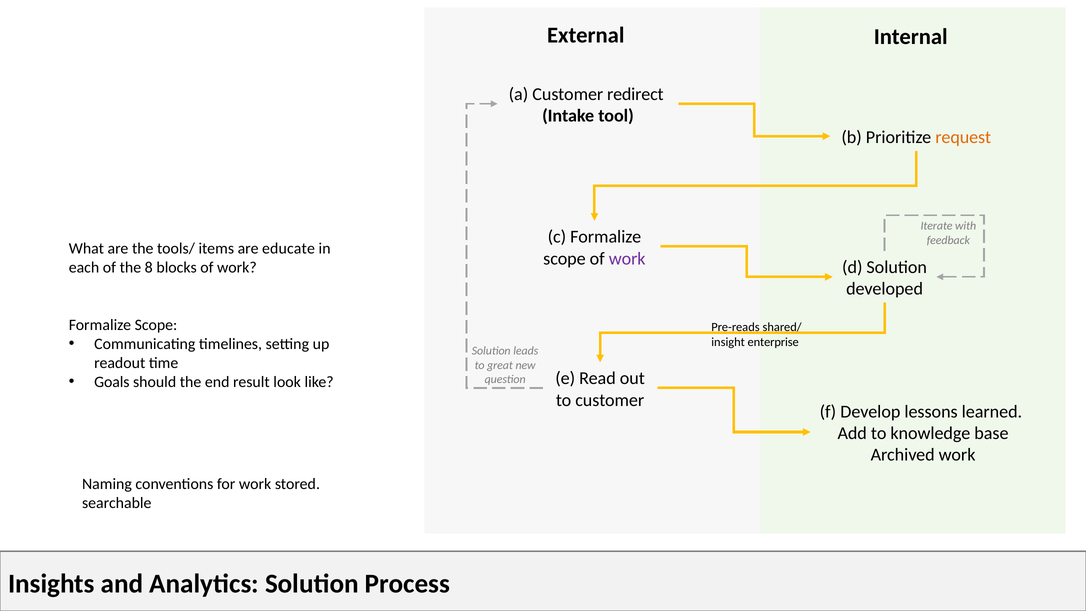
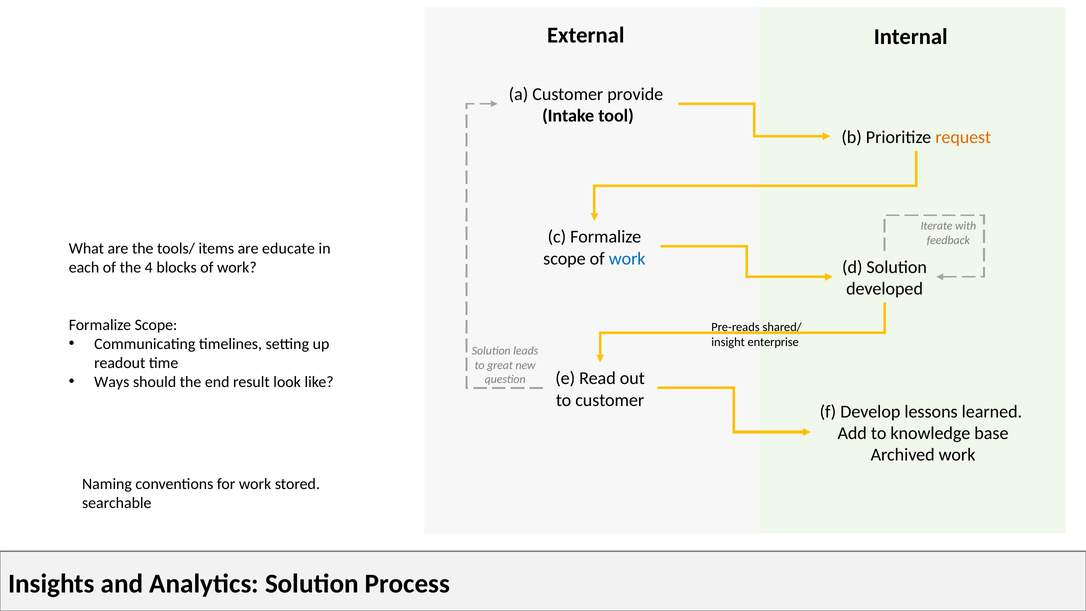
redirect: redirect -> provide (635, 94)
work colour: purple -> blue (627, 258)
8: 8 -> 4 (149, 268)
Goals: Goals -> Ways (112, 382)
